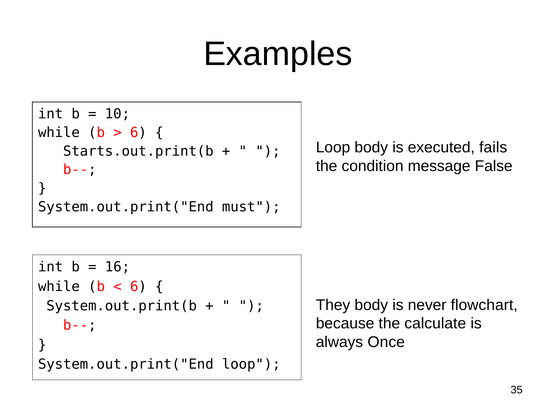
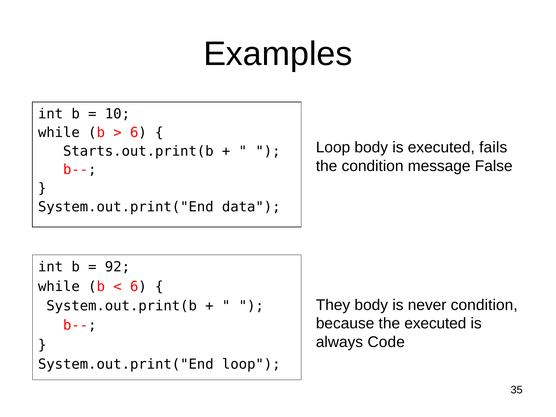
must: must -> data (251, 207)
16: 16 -> 92 (117, 267)
never flowchart: flowchart -> condition (484, 305)
the calculate: calculate -> executed (435, 324)
Once: Once -> Code (386, 342)
